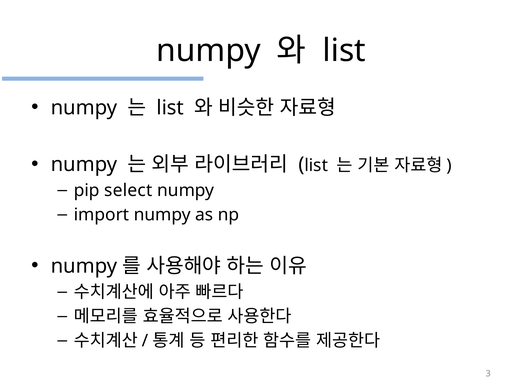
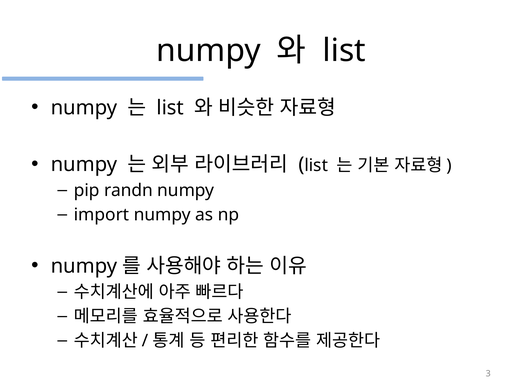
select: select -> randn (128, 190)
